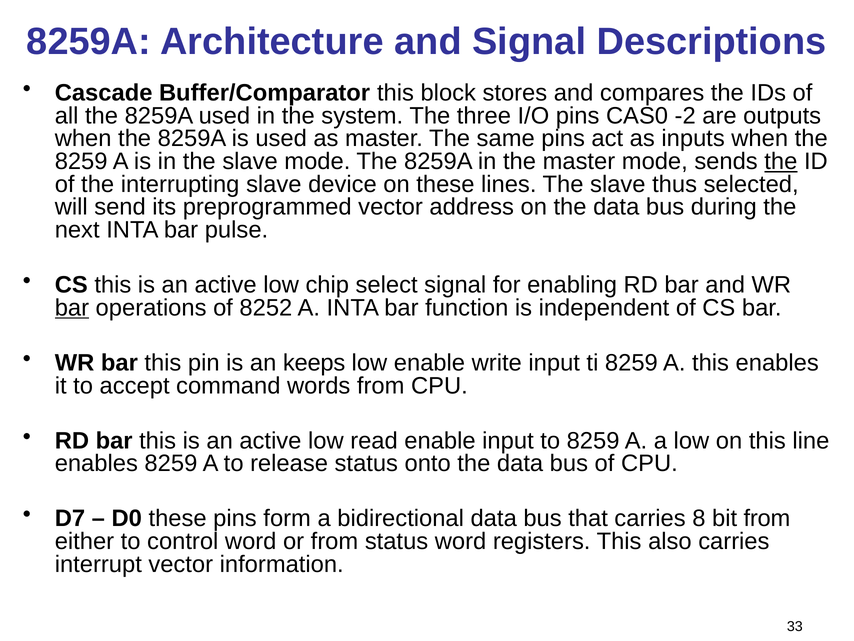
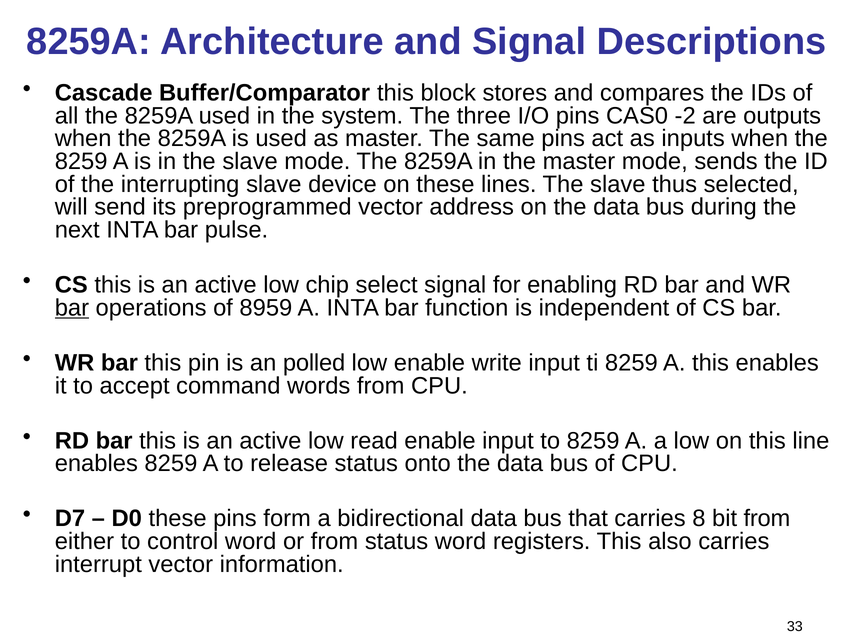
the underline: present -> none (781, 161)
8252: 8252 -> 8959 (266, 308)
keeps: keeps -> polled (314, 363)
